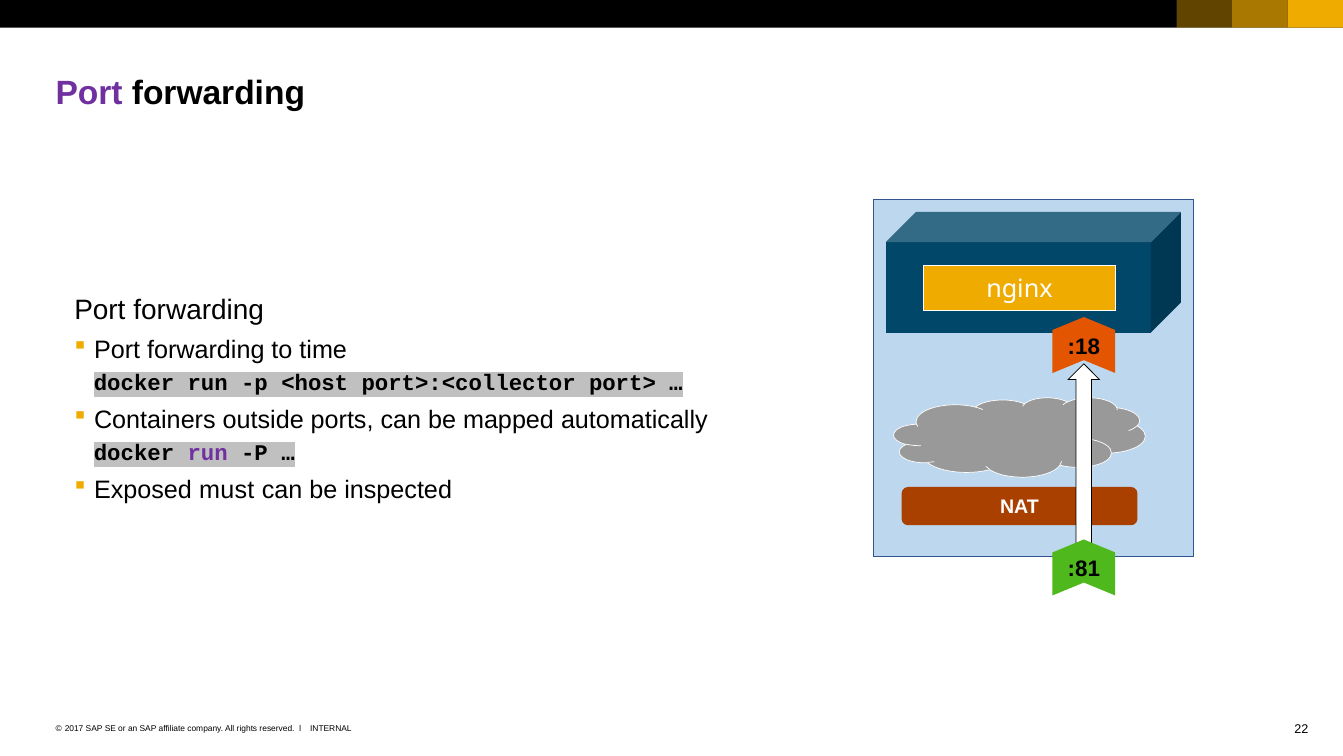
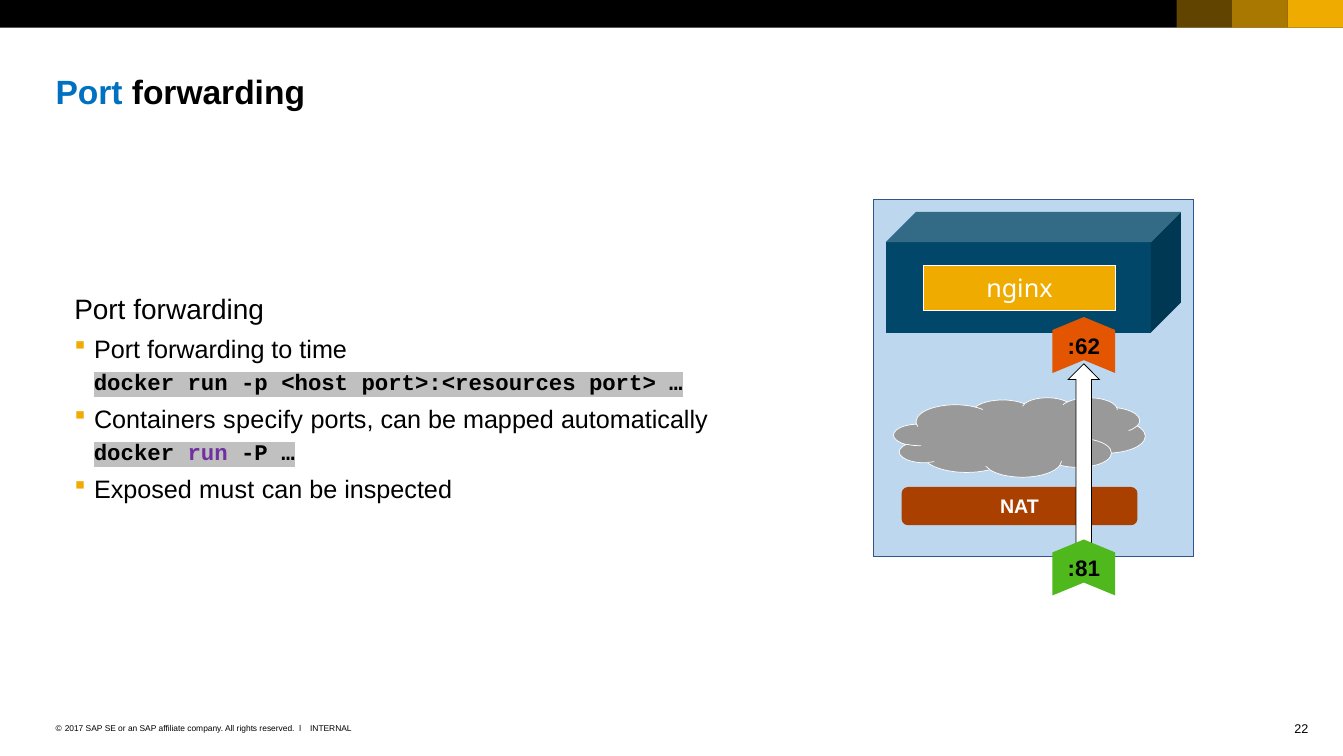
Port colour: purple -> blue (89, 93)
:18: :18 -> :62 (1084, 346)
port>:<collector: port>:<collector -> port>:<resources (469, 383)
outside: outside -> specify (263, 420)
